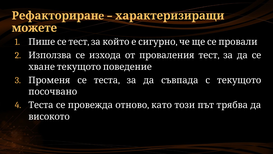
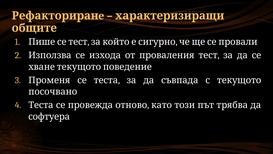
можете: можете -> общите (34, 28)
високото: високото -> софтуера (49, 116)
